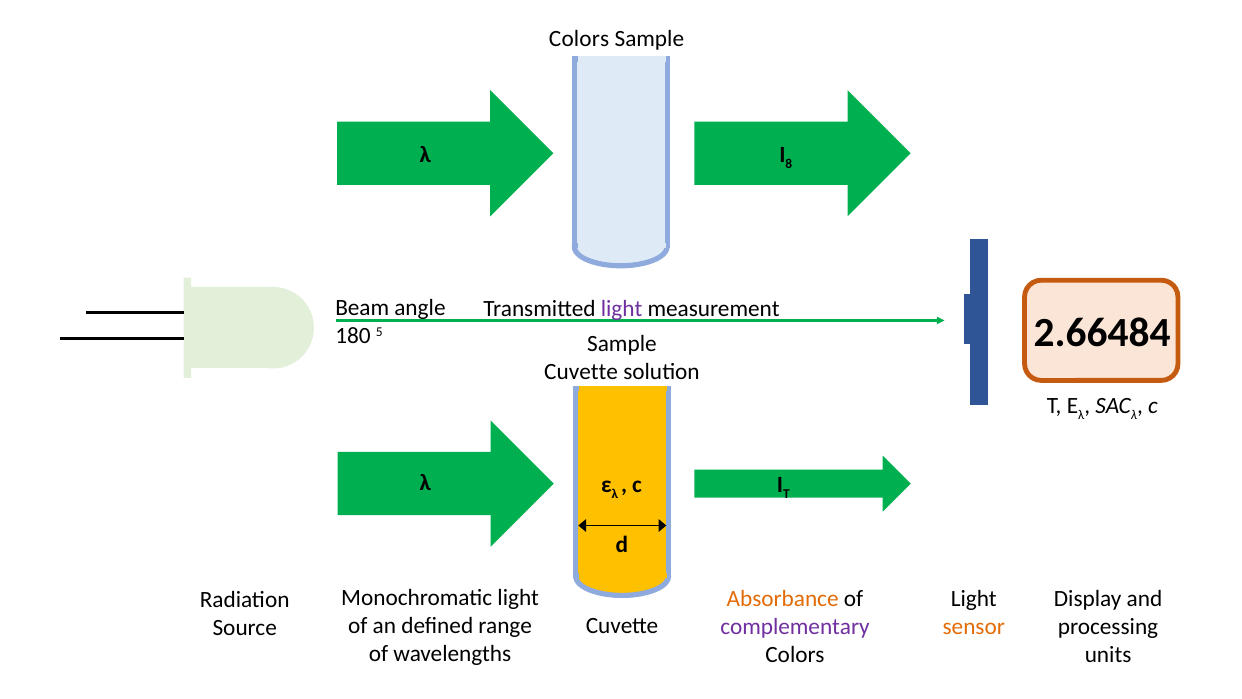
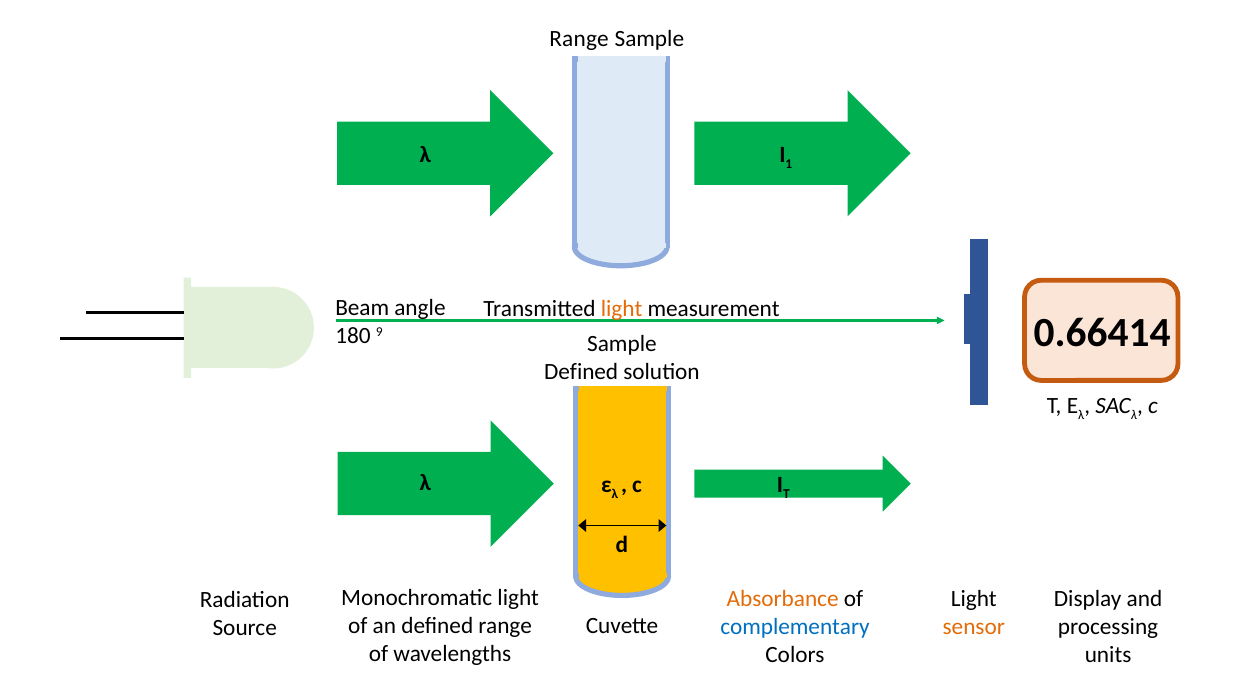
Colors: Colors -> Range (579, 39)
8: 8 -> 1 (789, 164)
light colour: purple -> orange (622, 308)
2.66484: 2.66484 -> 0.66414 (1102, 333)
5: 5 -> 9 (379, 331)
Cuvette: Cuvette -> Defined (581, 371)
complementary colour: purple -> blue (795, 627)
